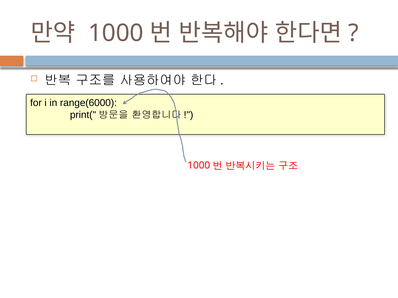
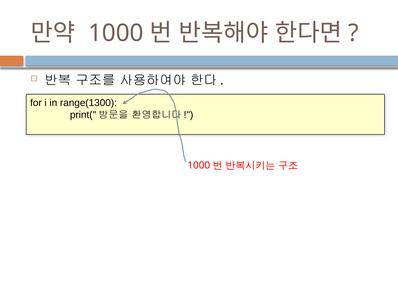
range(6000: range(6000 -> range(1300 (88, 103)
